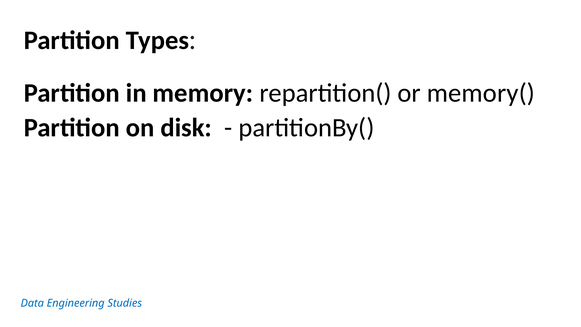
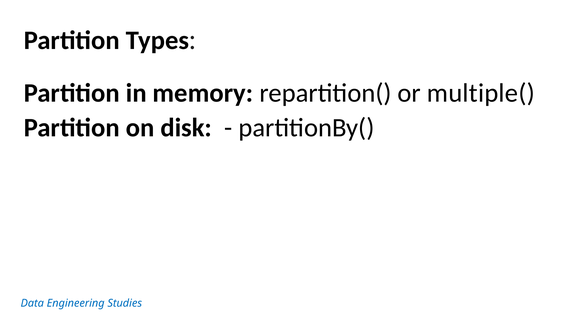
memory(: memory( -> multiple( (481, 93)
